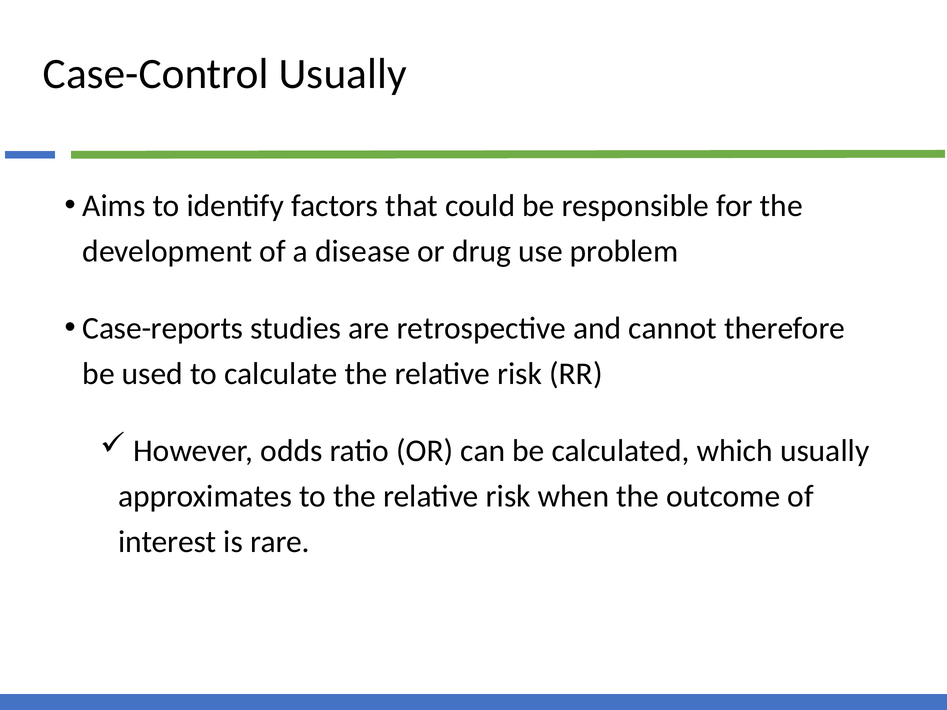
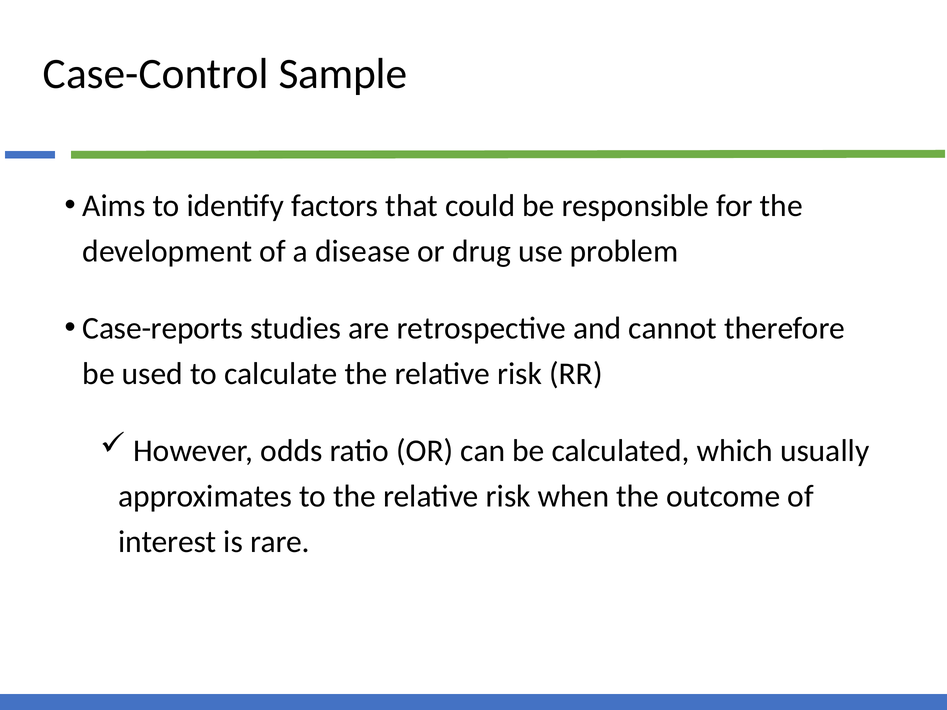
Case-Control Usually: Usually -> Sample (343, 74)
